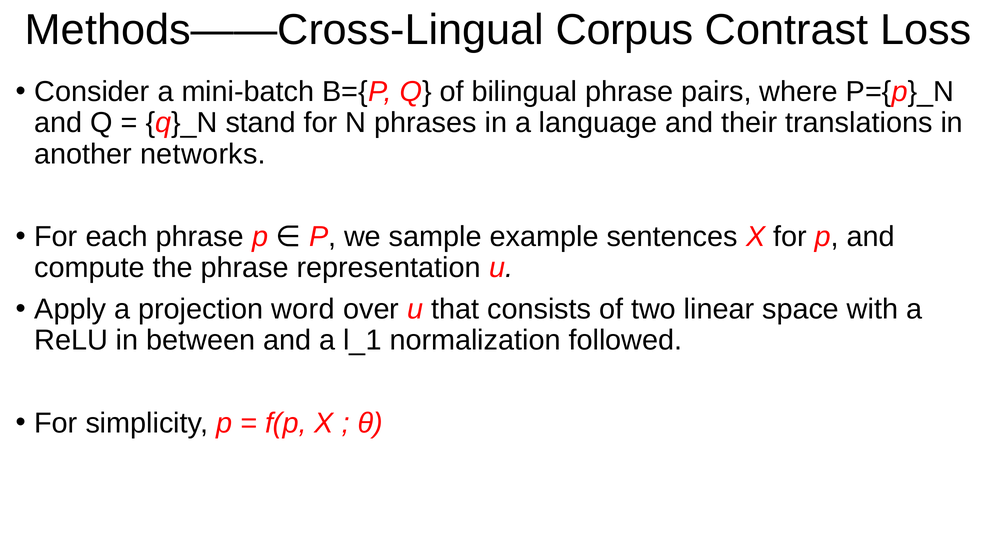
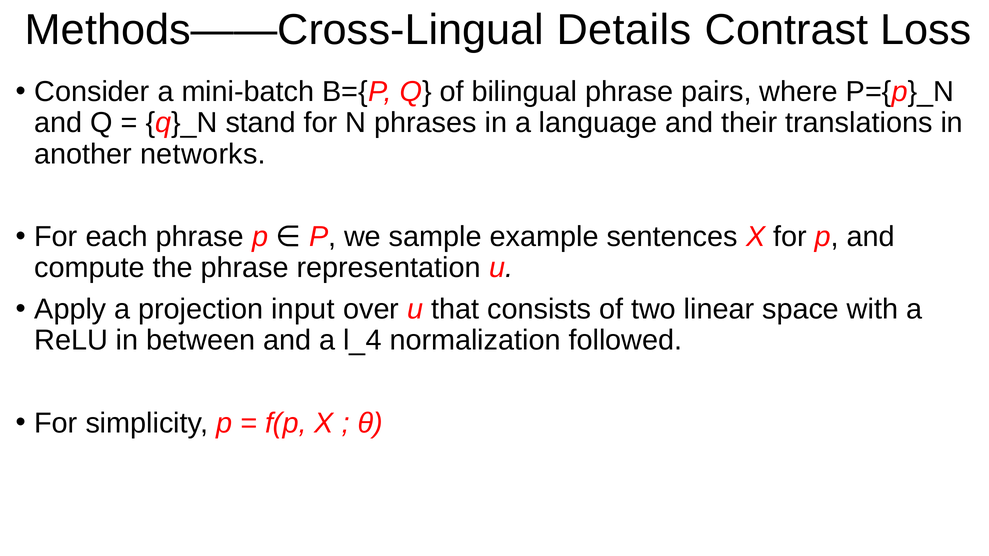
Corpus: Corpus -> Details (624, 30)
word: word -> input (303, 309)
l_1: l_1 -> l_4 (362, 340)
